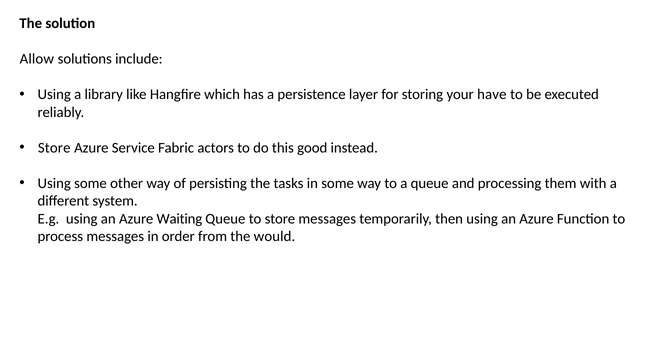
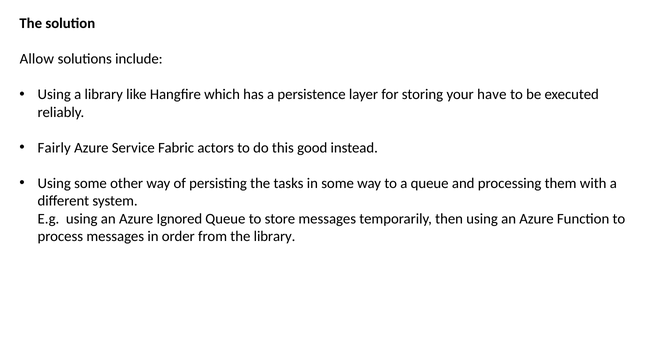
Store: Store -> Fairly (54, 148)
Waiting: Waiting -> Ignored (179, 219)
the would: would -> library (275, 236)
